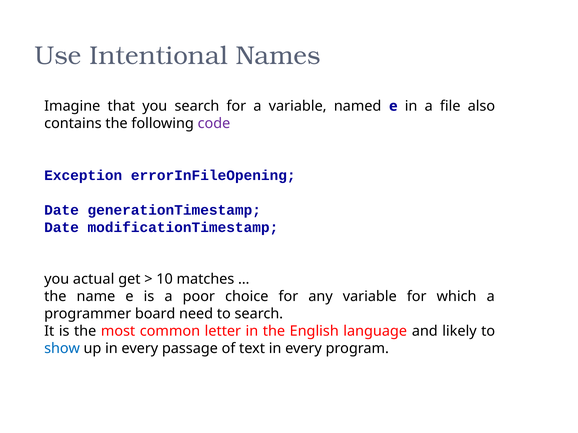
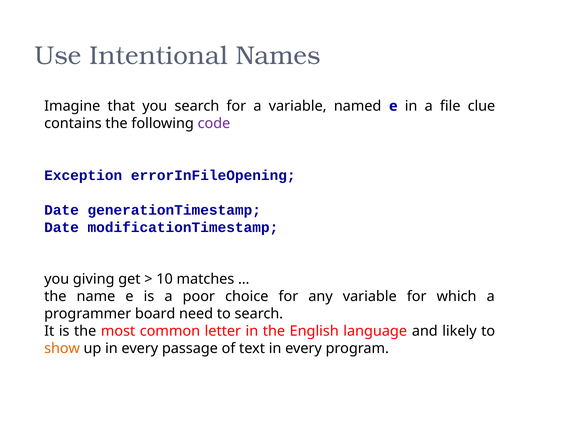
also: also -> clue (481, 106)
actual: actual -> giving (94, 280)
show colour: blue -> orange (62, 349)
